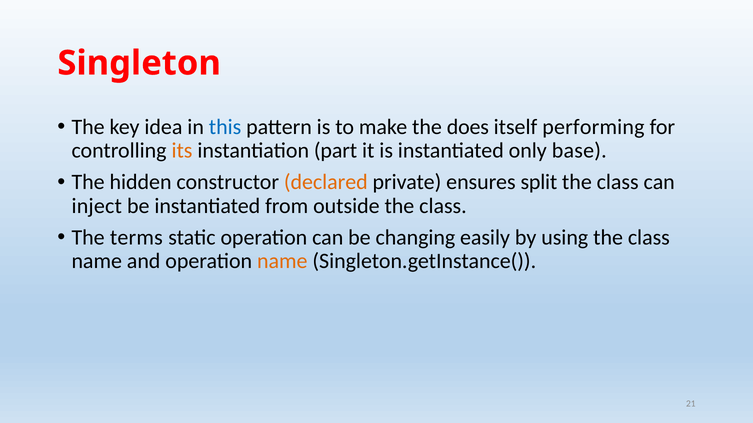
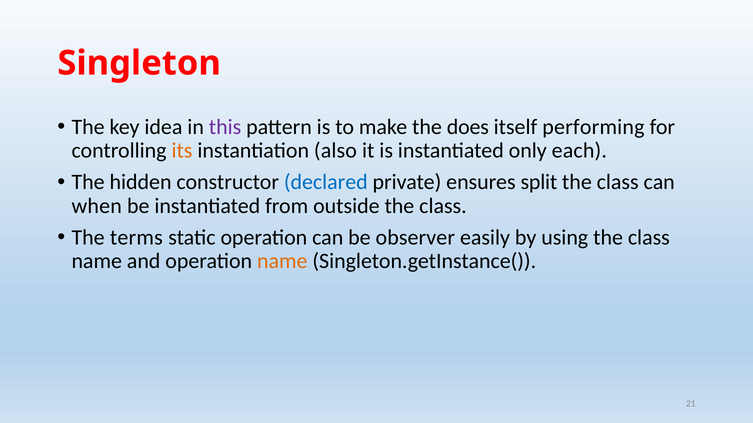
this colour: blue -> purple (225, 127)
part: part -> also (335, 151)
base: base -> each (579, 151)
declared colour: orange -> blue (326, 182)
inject: inject -> when (97, 206)
changing: changing -> observer (415, 238)
